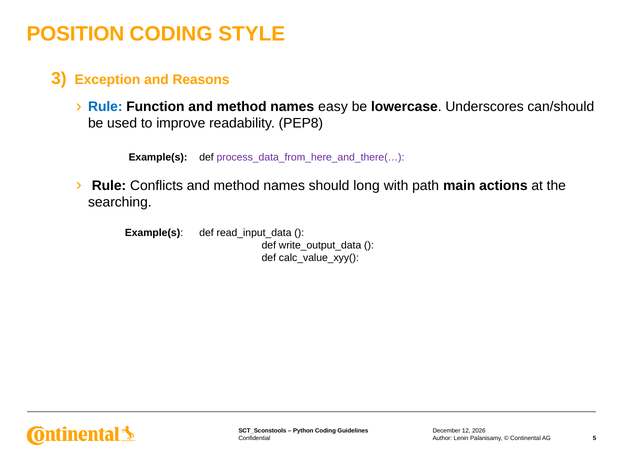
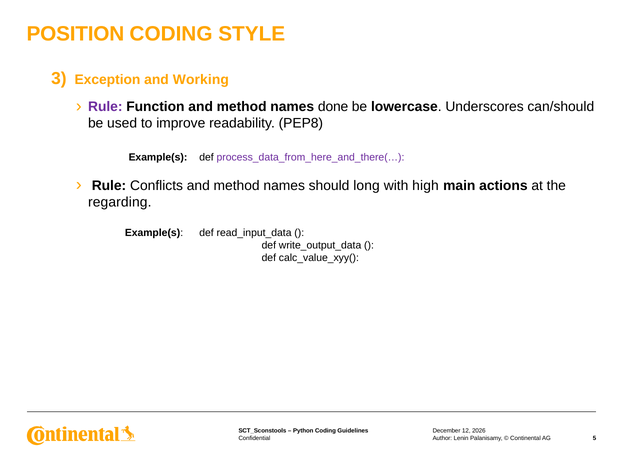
Reasons: Reasons -> Working (201, 80)
Rule colour: blue -> purple (105, 107)
easy: easy -> done (333, 107)
path: path -> high (426, 186)
searching: searching -> regarding (120, 202)
